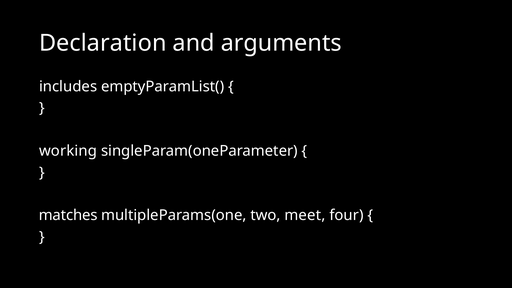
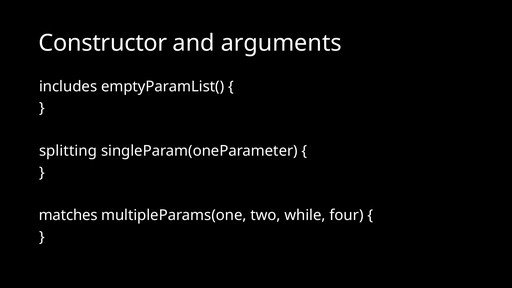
Declaration: Declaration -> Constructor (103, 43)
working: working -> splitting (68, 151)
meet: meet -> while (305, 215)
